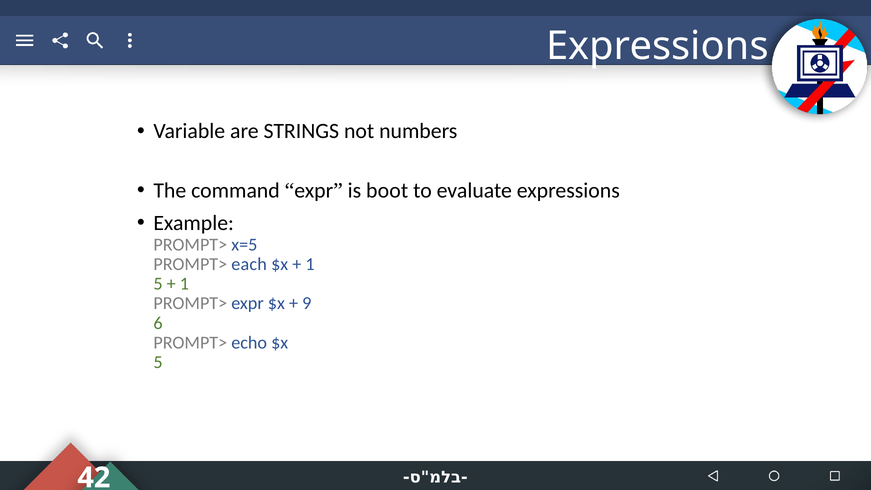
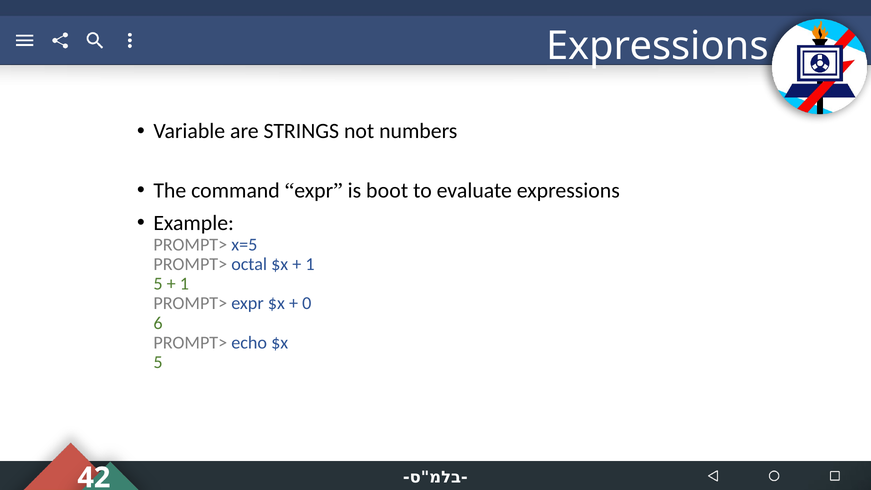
each: each -> octal (249, 264)
9: 9 -> 0 (307, 303)
